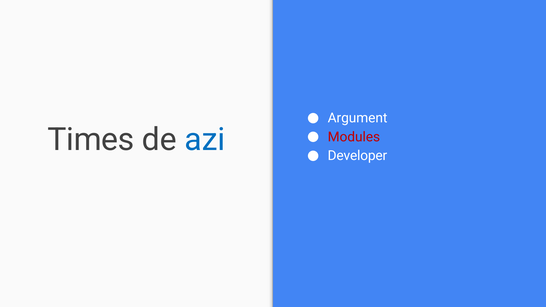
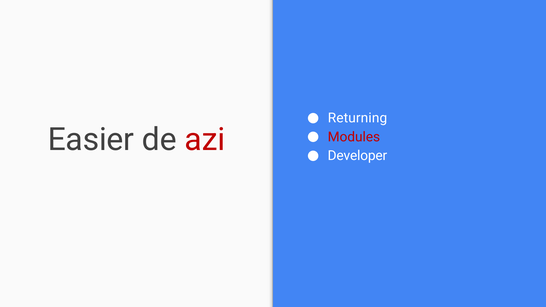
Argument: Argument -> Returning (357, 118)
Times: Times -> Easier (91, 140)
azi colour: blue -> red (205, 140)
